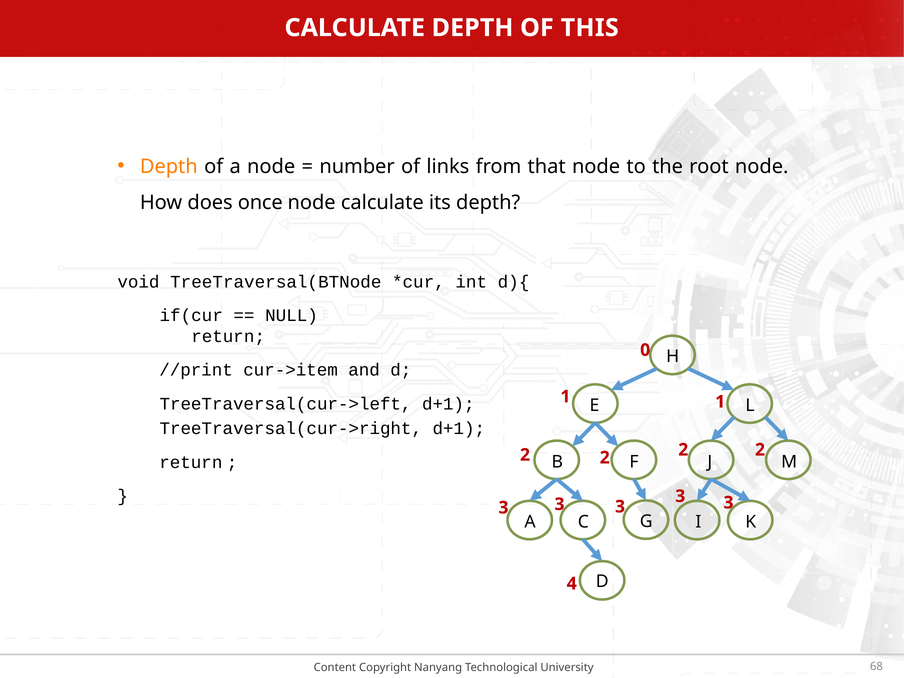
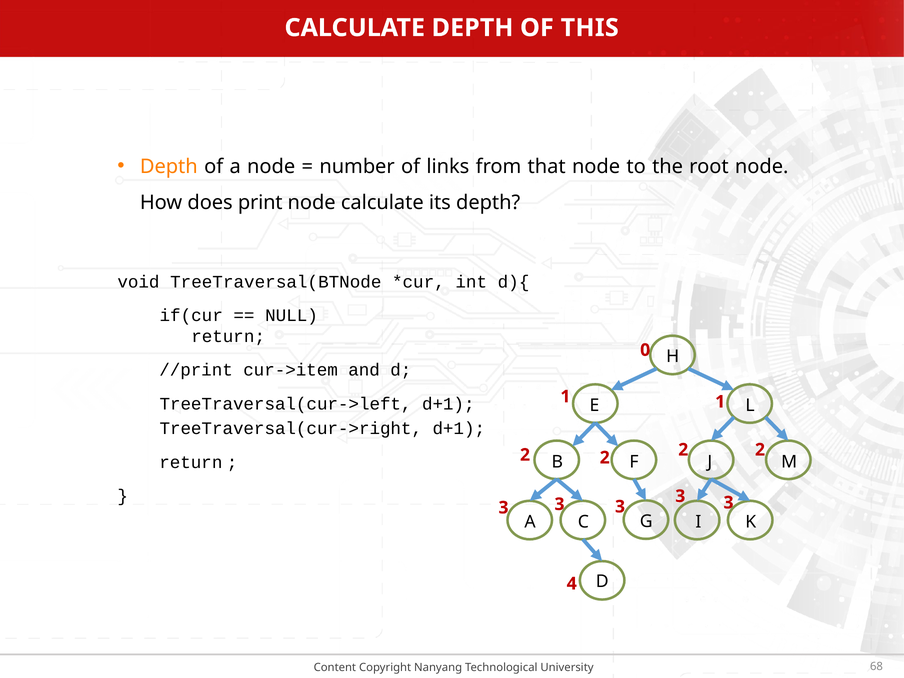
once: once -> print (260, 203)
